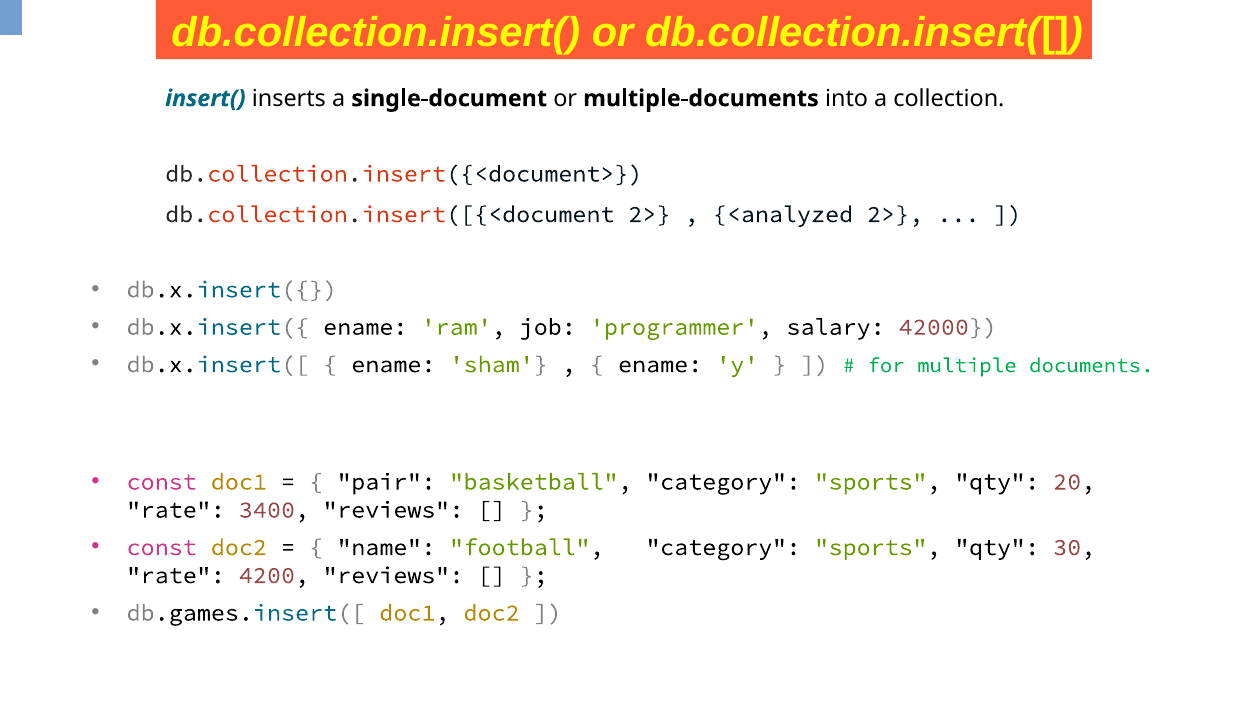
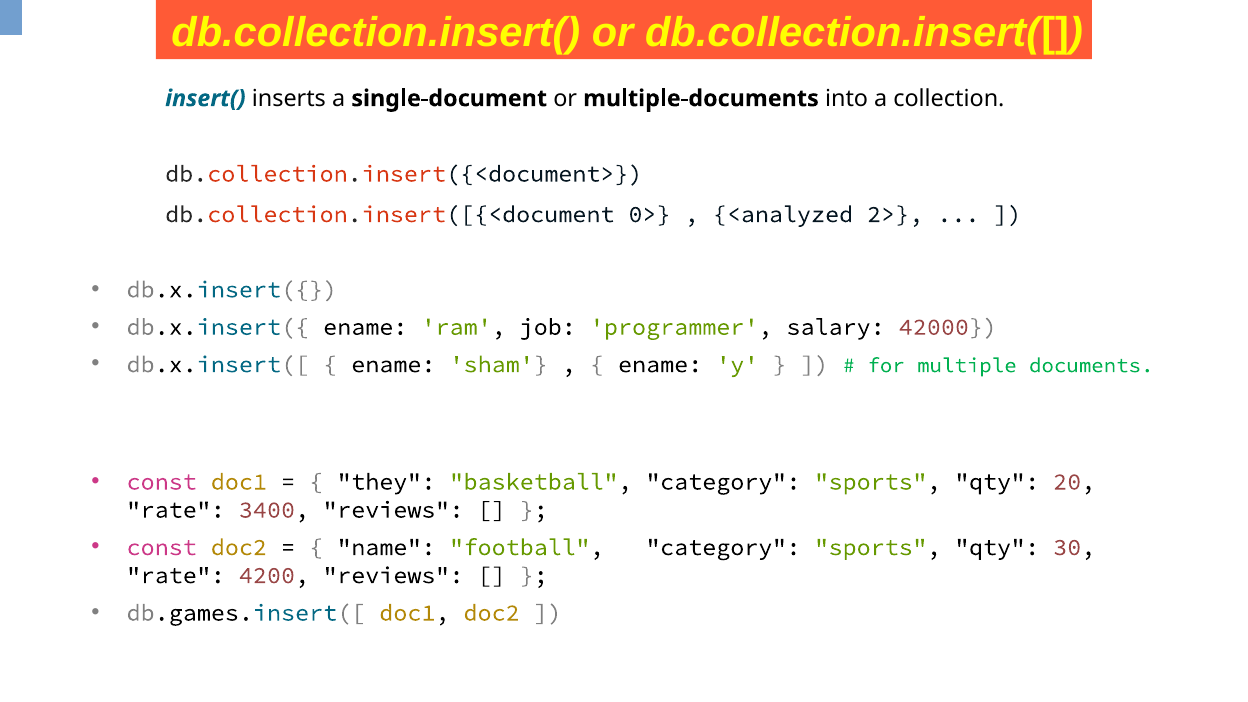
db.collection.insert([{<document 2>: 2> -> 0> (650, 214)
pair: pair -> they (386, 482)
